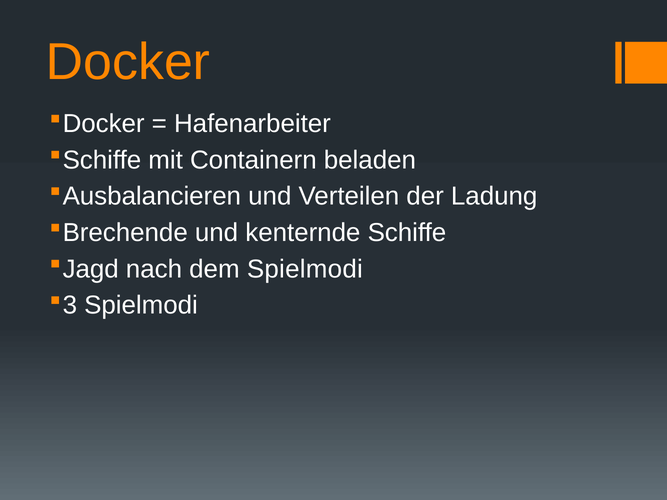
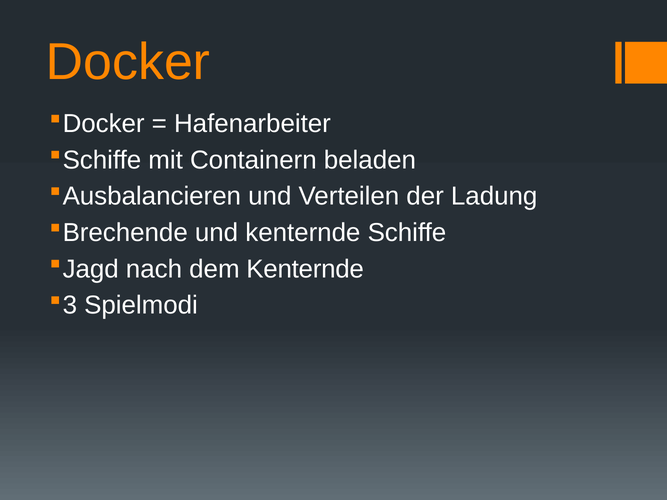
dem Spielmodi: Spielmodi -> Kenternde (305, 269)
